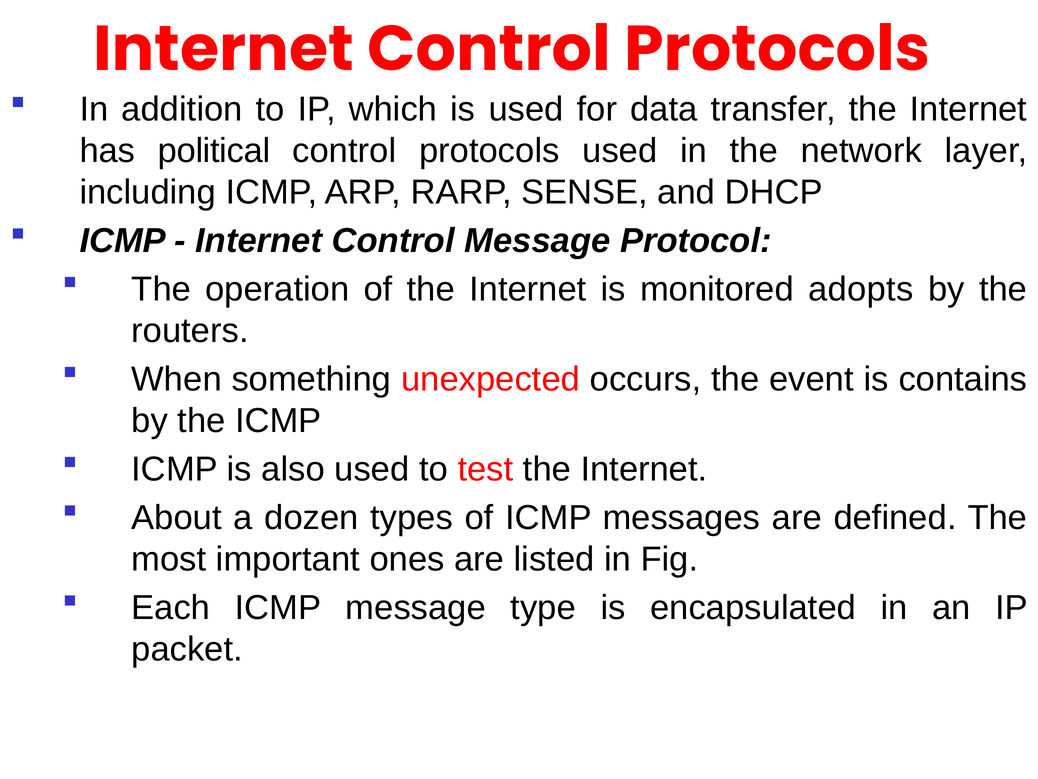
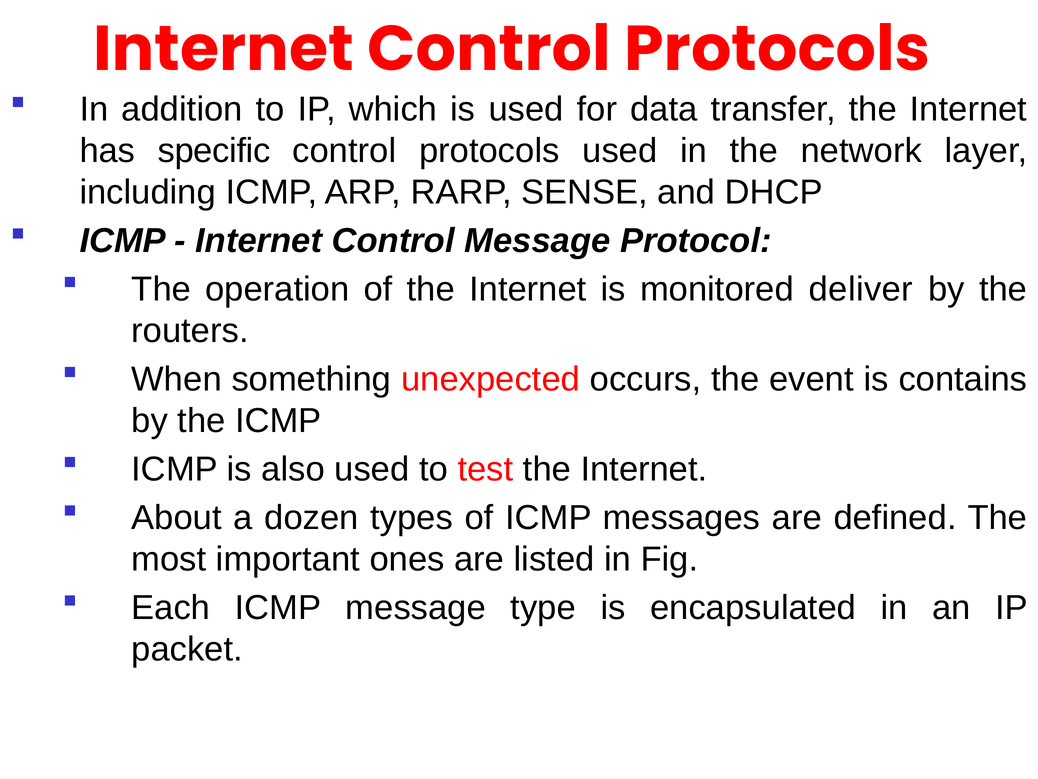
political: political -> specific (214, 151)
adopts: adopts -> deliver (861, 289)
